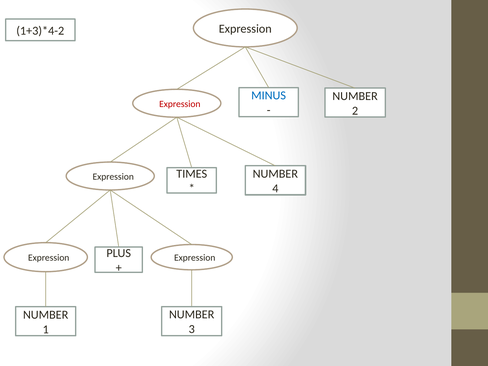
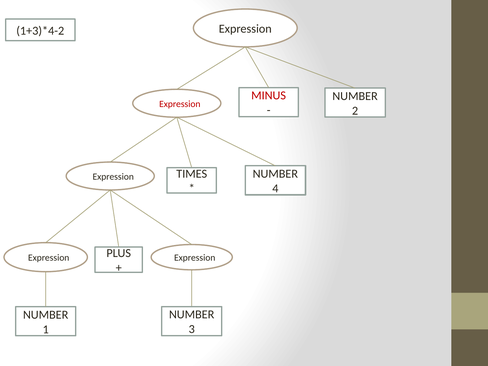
MINUS colour: blue -> red (269, 96)
